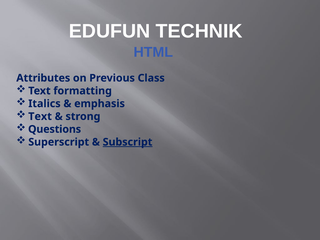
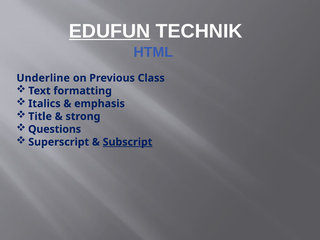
EDUFUN underline: none -> present (110, 31)
Attributes: Attributes -> Underline (43, 78)
Text: Text -> Title (40, 116)
